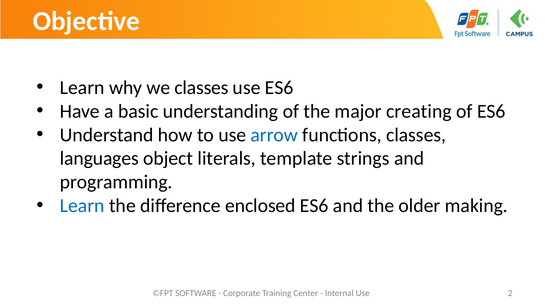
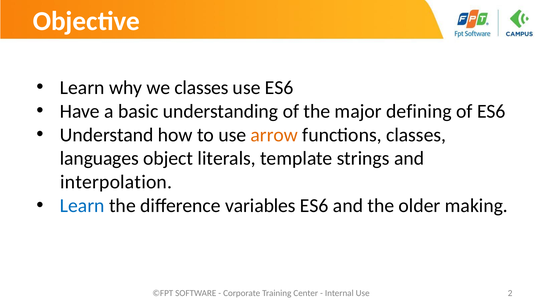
creating: creating -> defining (419, 111)
arrow colour: blue -> orange (274, 135)
programming: programming -> interpolation (116, 182)
enclosed: enclosed -> variables (260, 205)
